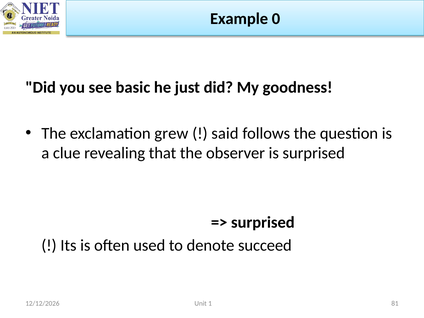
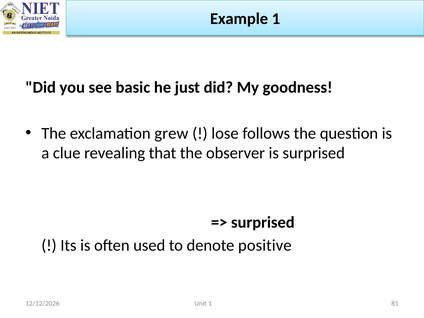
Example 0: 0 -> 1 (276, 19)
said: said -> lose (225, 133)
succeed: succeed -> positive (265, 245)
